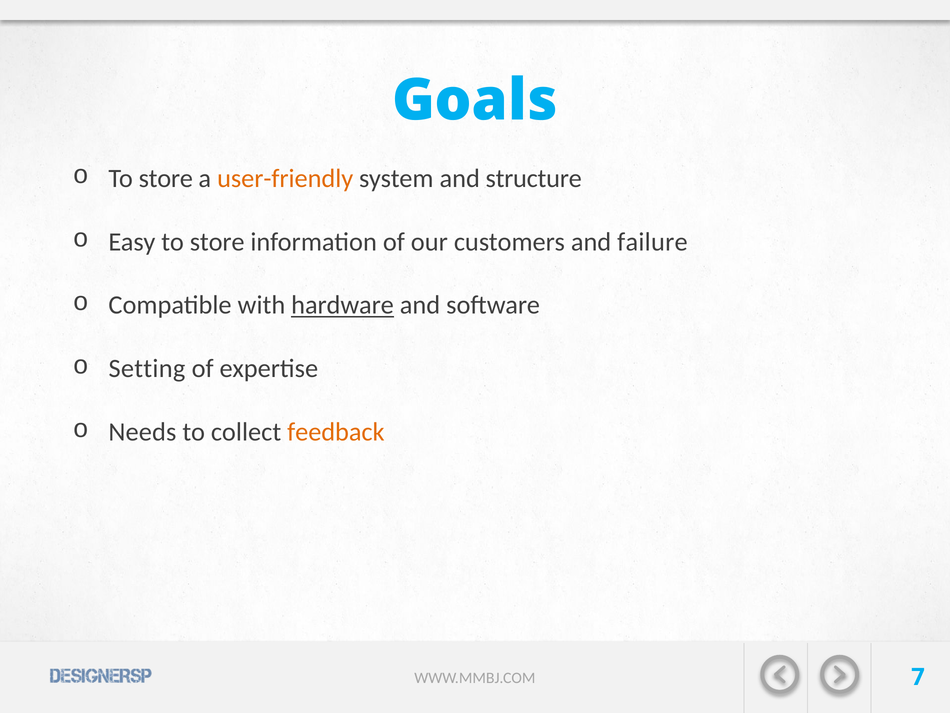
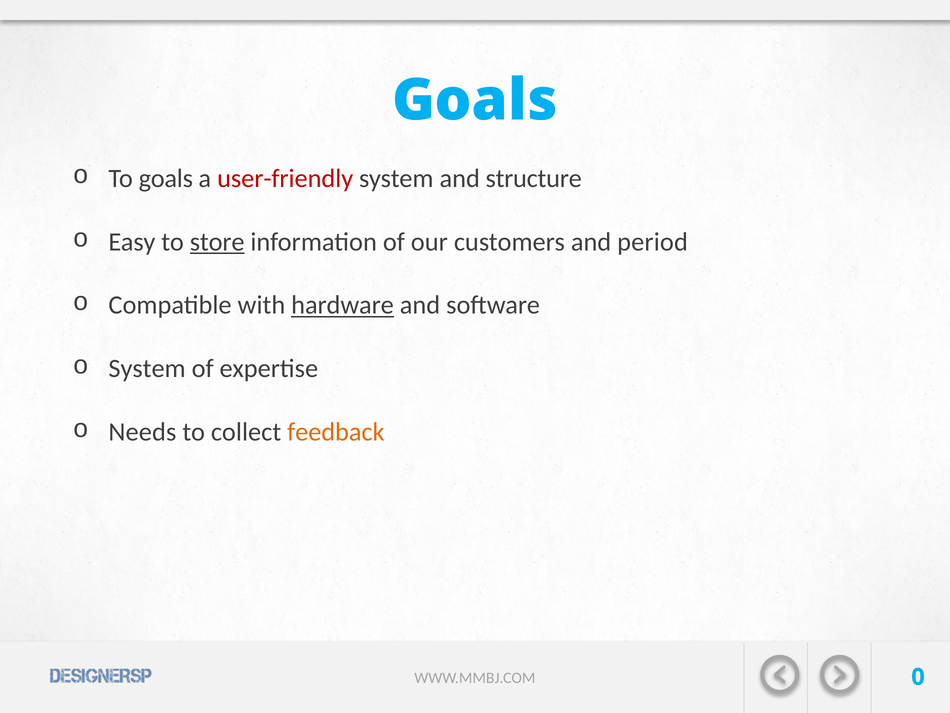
store: store -> goals (166, 178)
user-friendly colour: orange -> red (285, 178)
store underline: none -> present (217, 242)
failure: failure -> period (653, 242)
Setting: Setting -> System (147, 368)
7: 7 -> 0 (918, 677)
